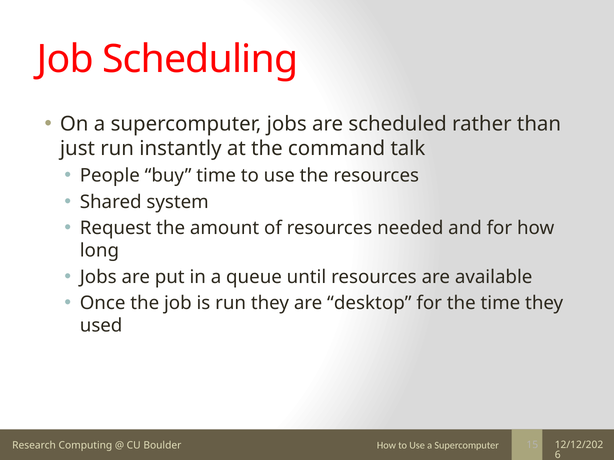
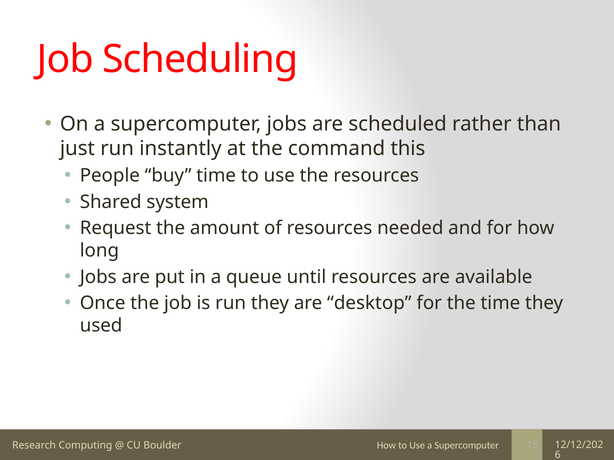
talk: talk -> this (408, 149)
